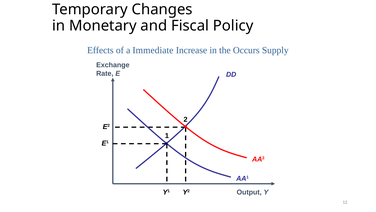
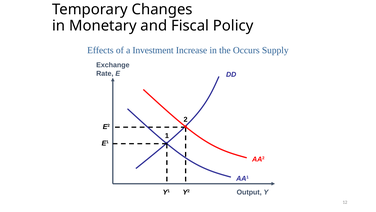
Immediate: Immediate -> Investment (153, 50)
